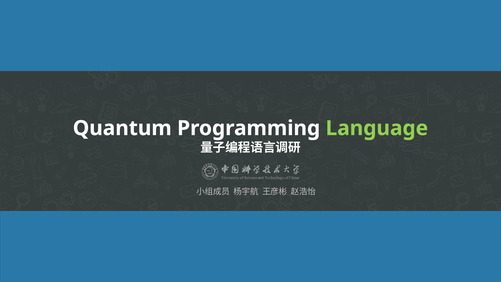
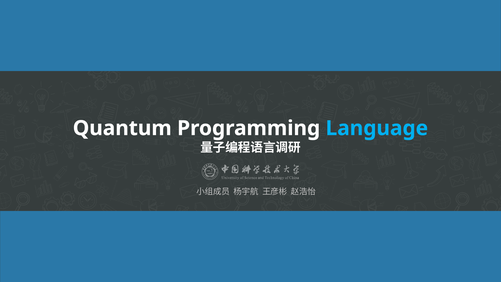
Language colour: light green -> light blue (377, 128)
